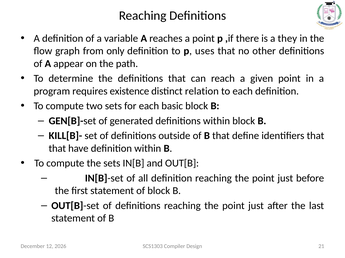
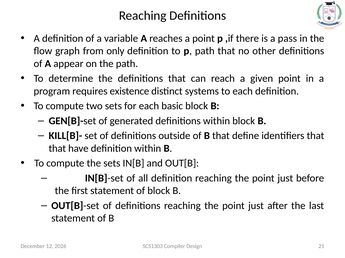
they: they -> pass (287, 38)
p uses: uses -> path (205, 51)
relation: relation -> systems (202, 91)
